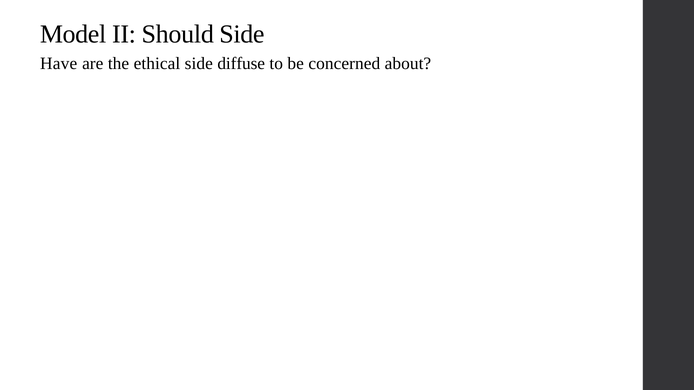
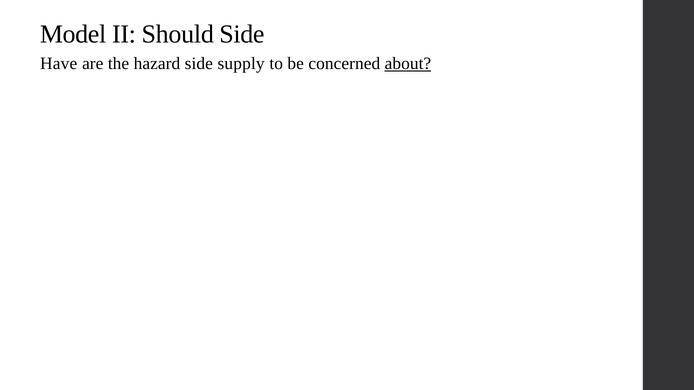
ethical: ethical -> hazard (157, 64)
diffuse: diffuse -> supply (241, 64)
about underline: none -> present (408, 64)
